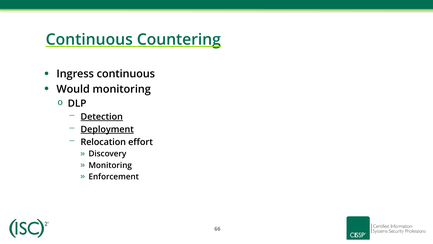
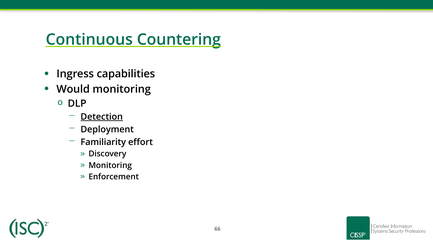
Ingress continuous: continuous -> capabilities (126, 74)
Deployment underline: present -> none (107, 129)
Relocation: Relocation -> Familiarity (103, 142)
